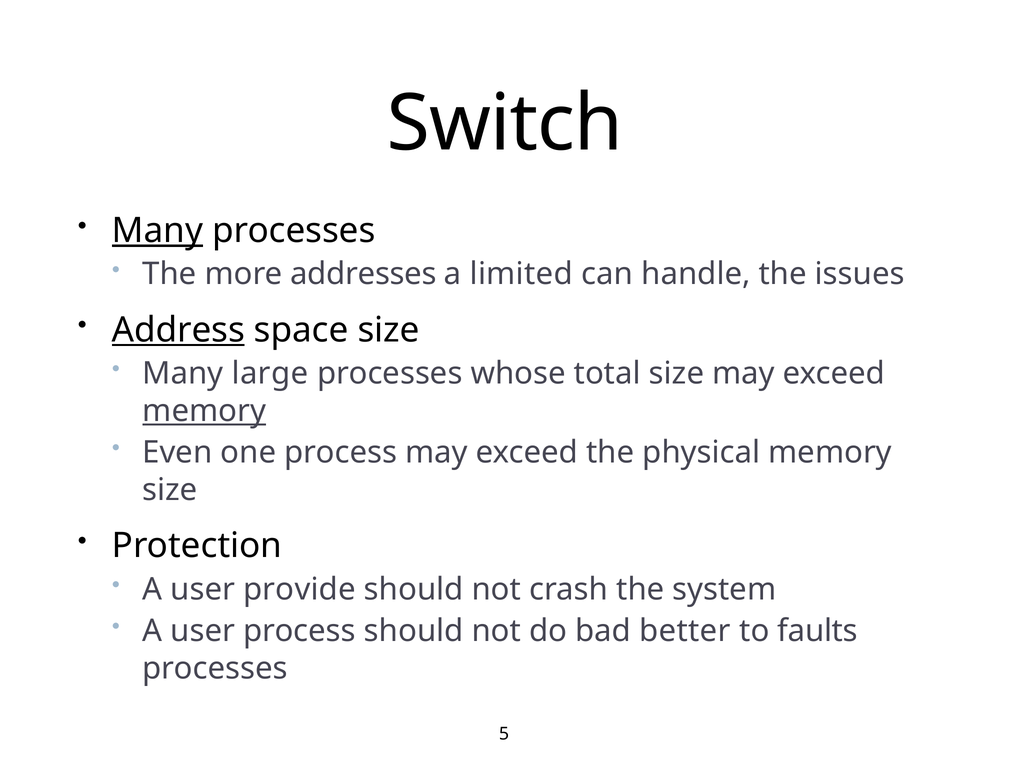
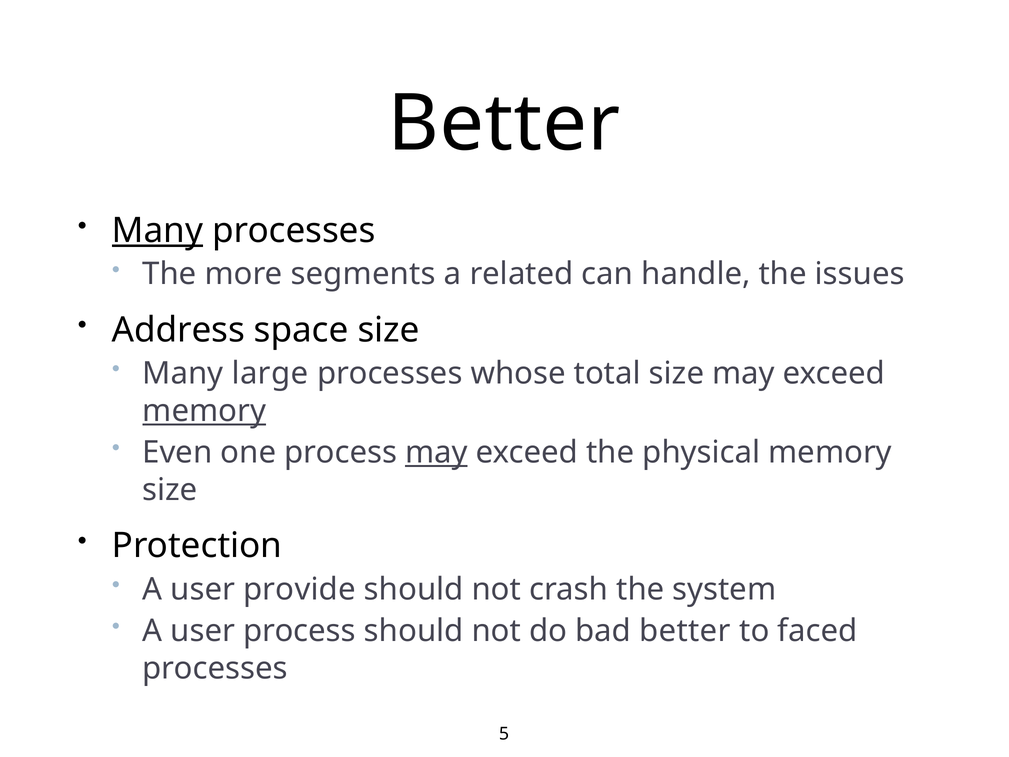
Switch: Switch -> Better (504, 124)
addresses: addresses -> segments (363, 274)
limited: limited -> related (522, 274)
Address underline: present -> none (178, 330)
may underline: none -> present (436, 452)
faults: faults -> faced (817, 631)
